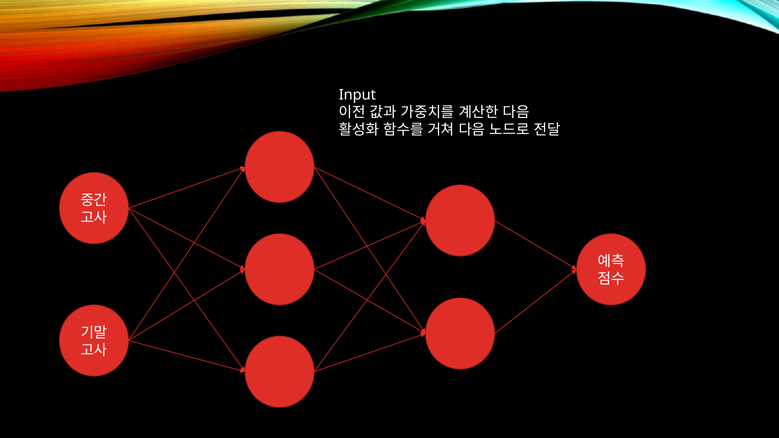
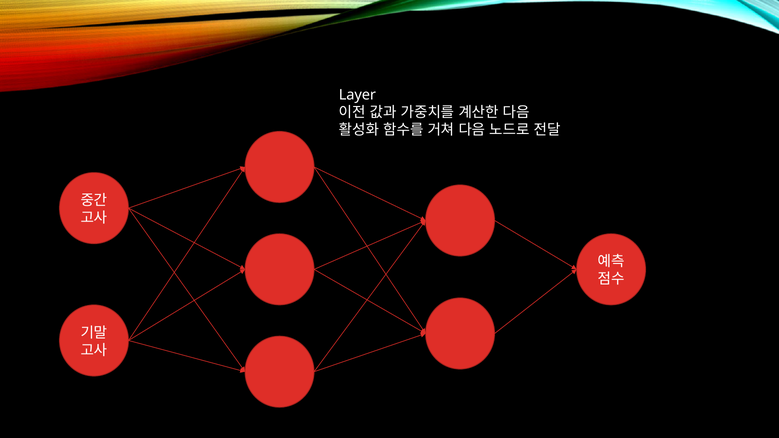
Input: Input -> Layer (357, 95)
